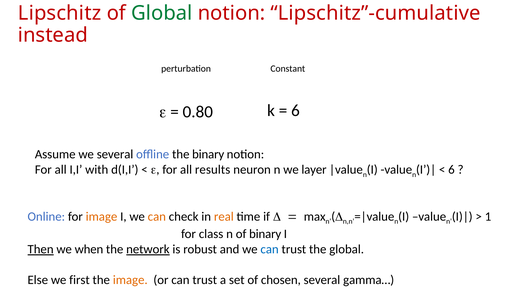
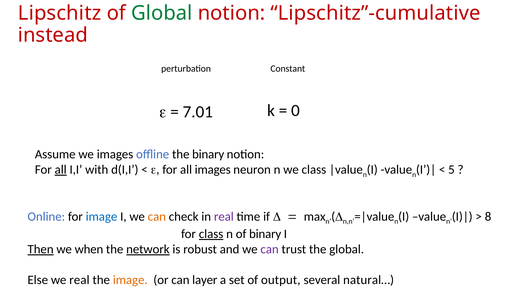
6: 6 -> 0 (295, 111)
0.80: 0.80 -> 7.01 (198, 112)
we several: several -> images (115, 154)
all underline: none -> present (61, 170)
all results: results -> images (213, 170)
we layer: layer -> class (314, 170)
6: 6 -> 5 (451, 170)
image colour: orange -> blue (101, 216)
real colour: orange -> purple (224, 216)
1: 1 -> 8 (488, 216)
class underline: none -> present (211, 234)
can colour: blue -> purple (270, 249)
we first: first -> real (79, 280)
or can trust: trust -> layer (205, 280)
chosen: chosen -> output (281, 280)
gamma…: gamma… -> natural… (369, 280)
